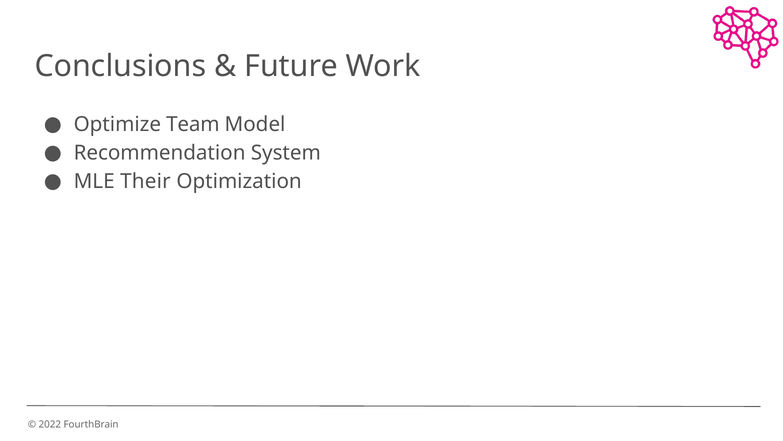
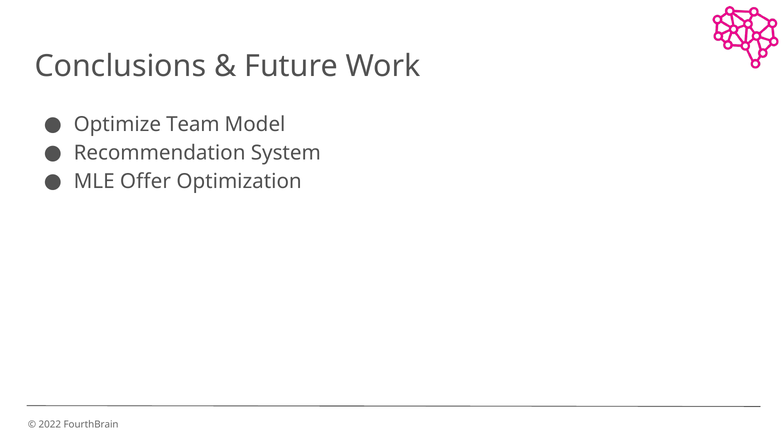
Their: Their -> Offer (145, 181)
